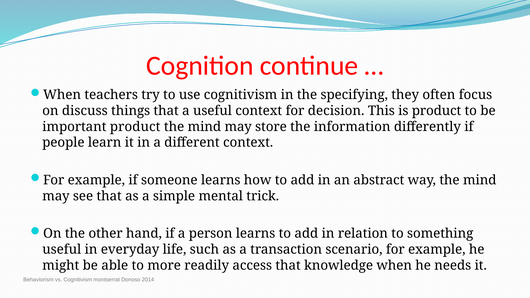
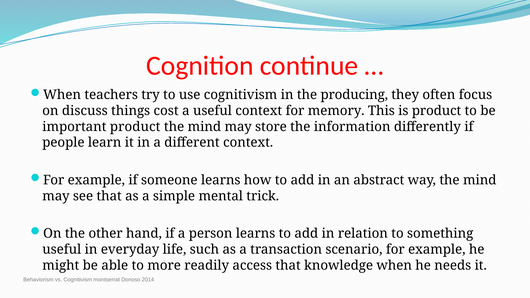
specifying: specifying -> producing (354, 95)
things that: that -> cost (166, 111)
decision: decision -> memory (336, 111)
